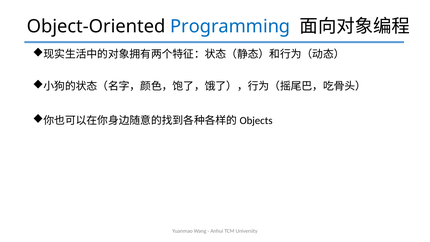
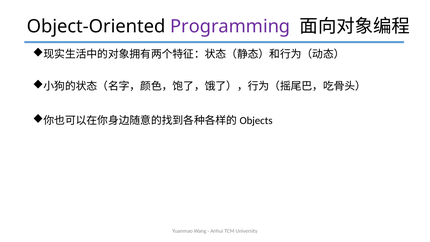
Programming colour: blue -> purple (230, 27)
